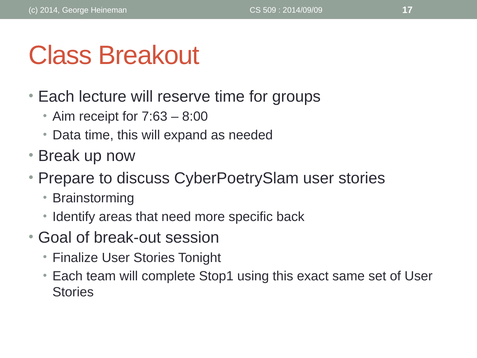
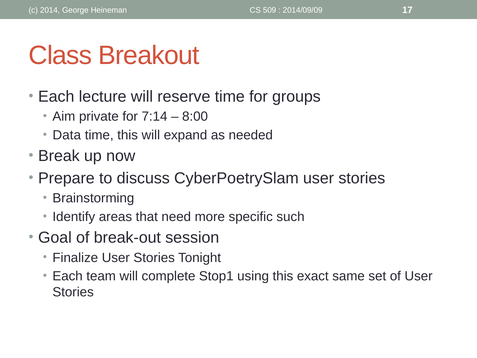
receipt: receipt -> private (99, 116)
7:63: 7:63 -> 7:14 (154, 116)
back: back -> such (291, 217)
